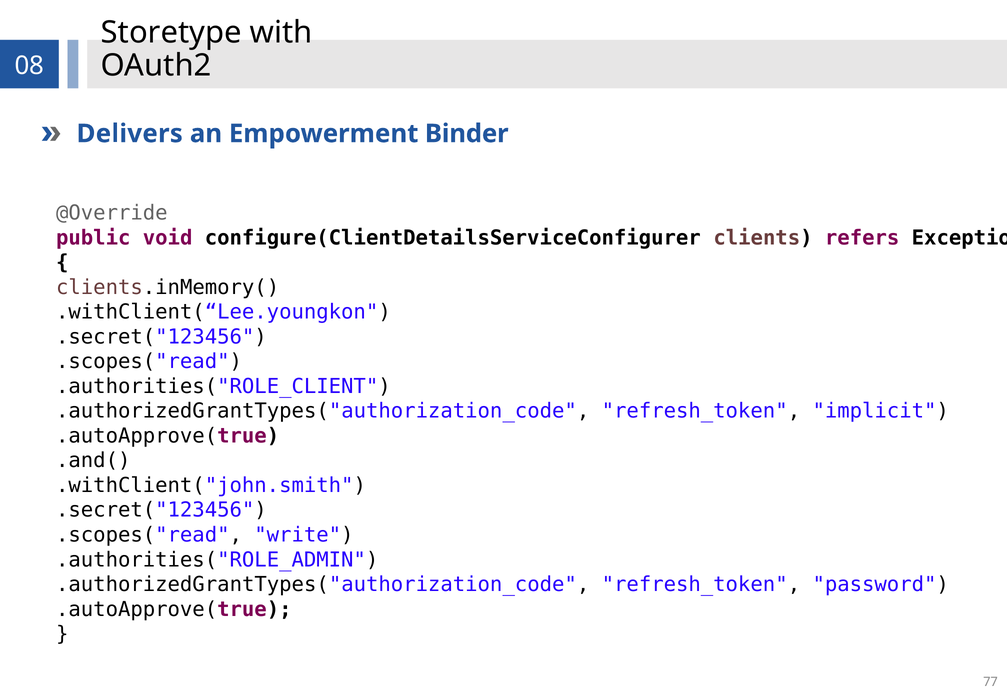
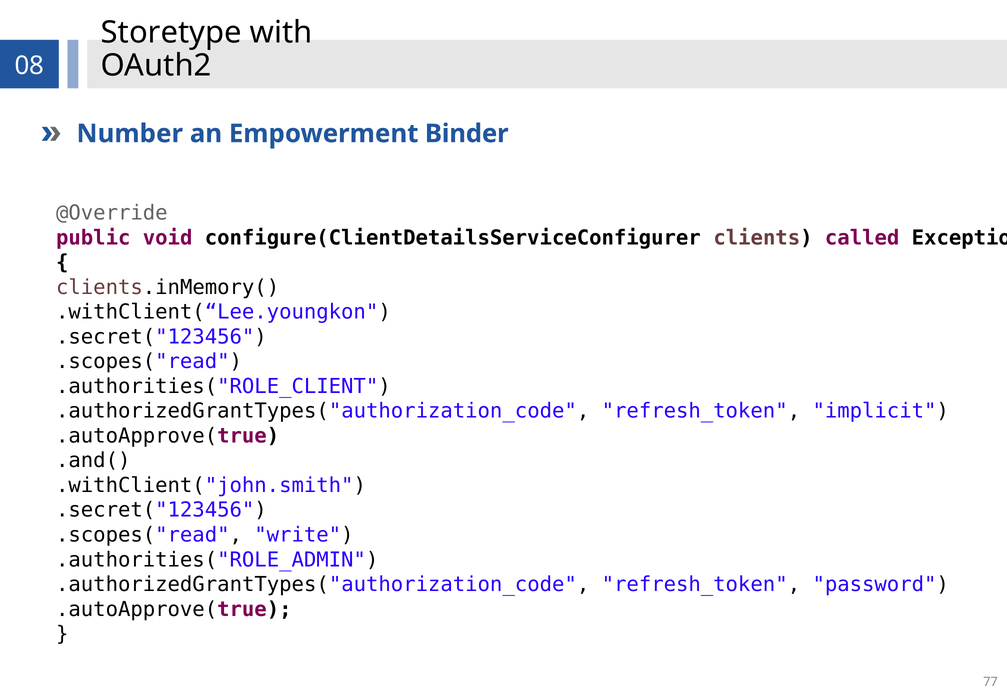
Delivers: Delivers -> Number (130, 134)
refers: refers -> called (862, 238)
